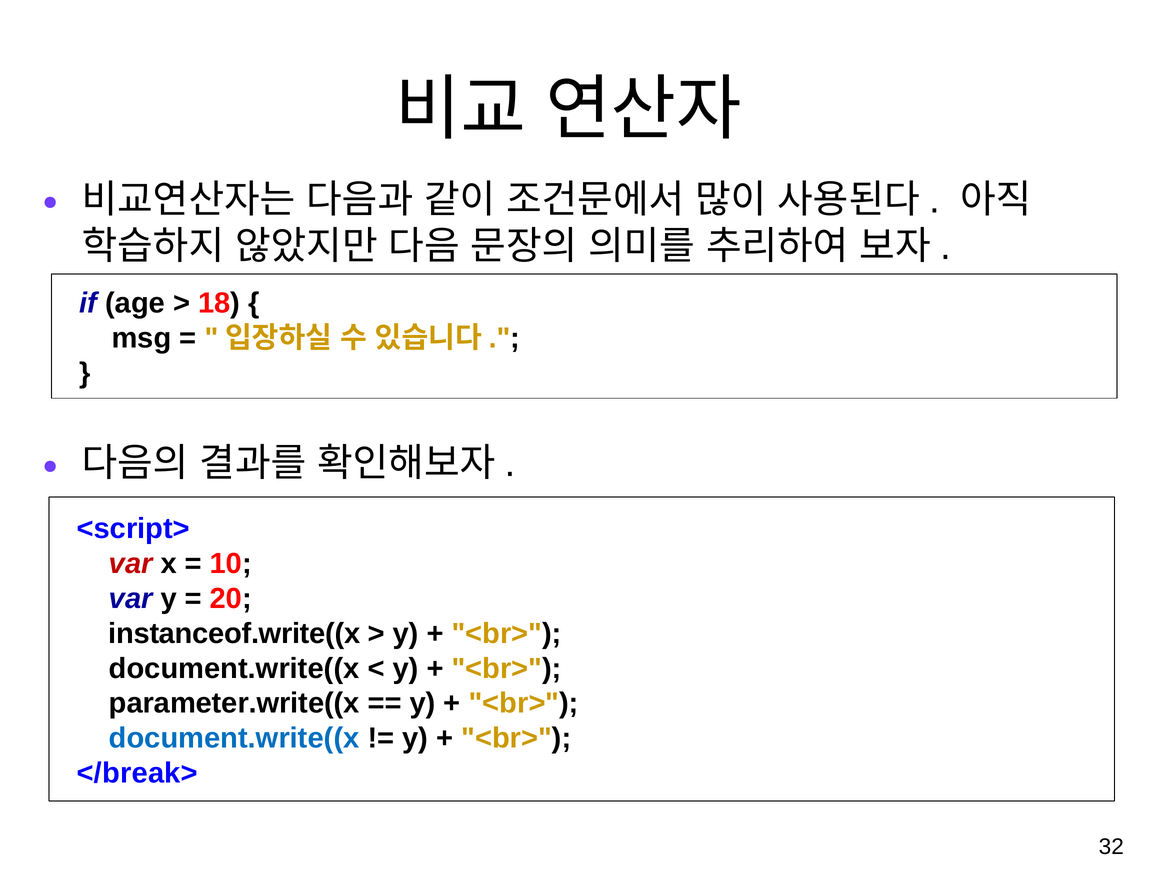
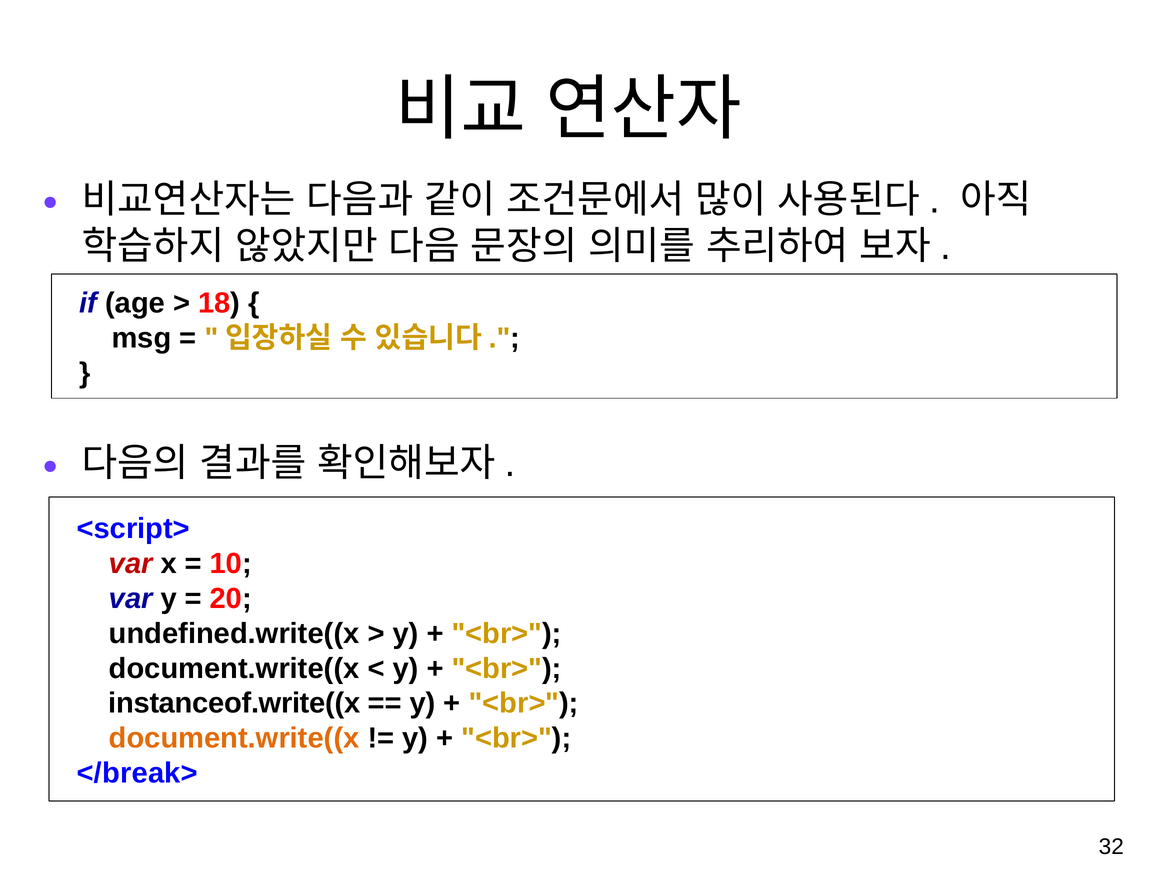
instanceof.write((x: instanceof.write((x -> undefined.write((x (234, 634)
parameter.write((x: parameter.write((x -> instanceof.write((x (234, 704)
document.write((x colour: blue -> orange (234, 739)
